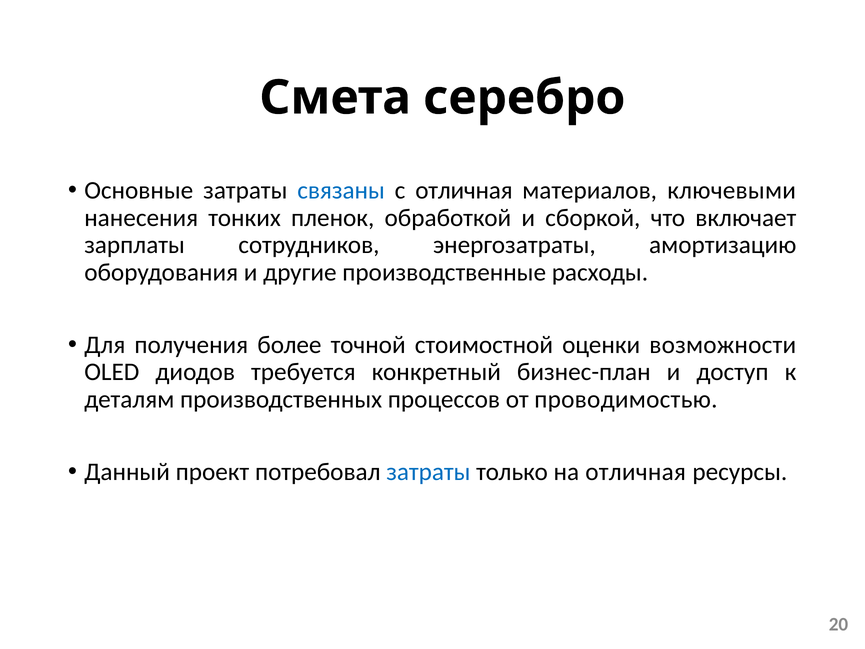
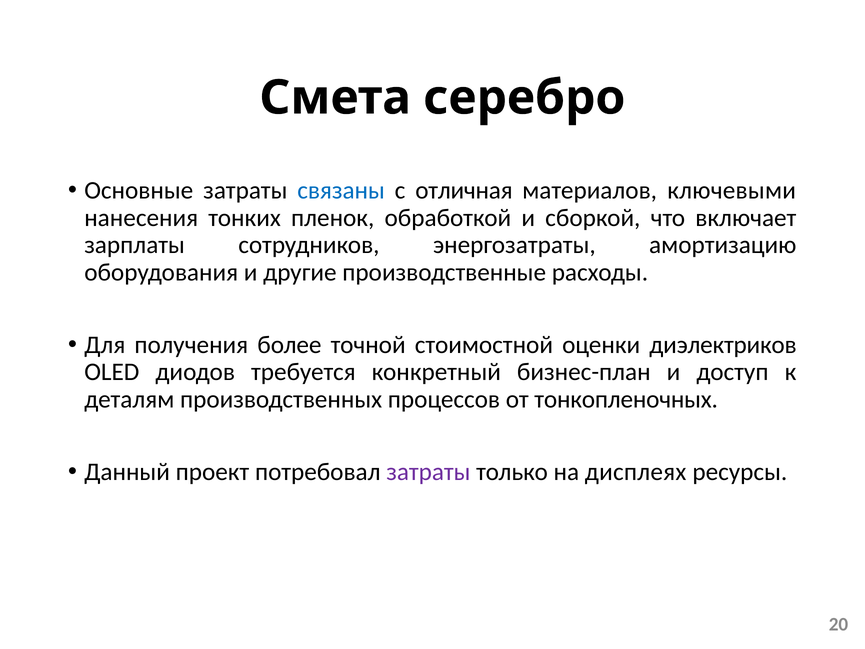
возможности: возможности -> диэлектриков (723, 345)
проводимостью: проводимостью -> тонкопленочных (626, 399)
затраты colour: blue -> purple (428, 472)
на отличная: отличная -> дисплеях (636, 472)
